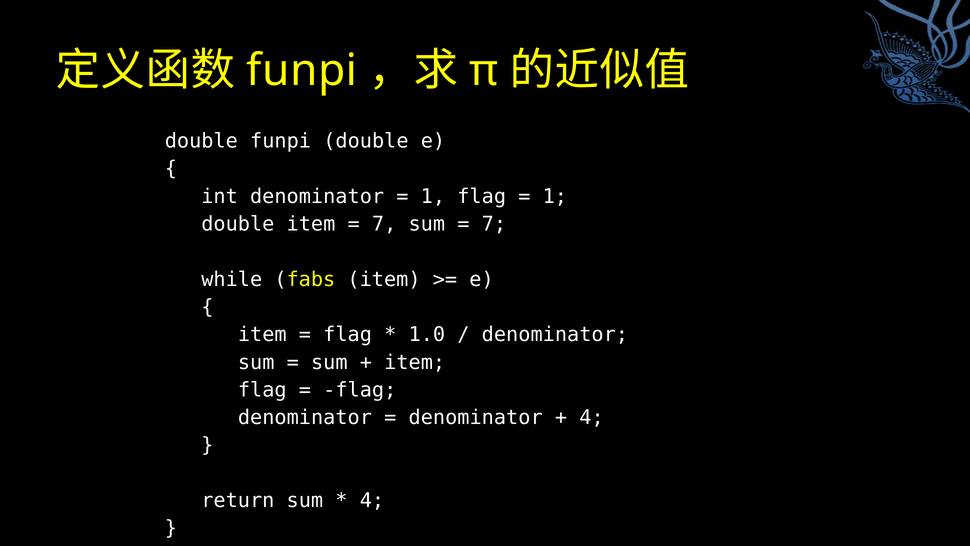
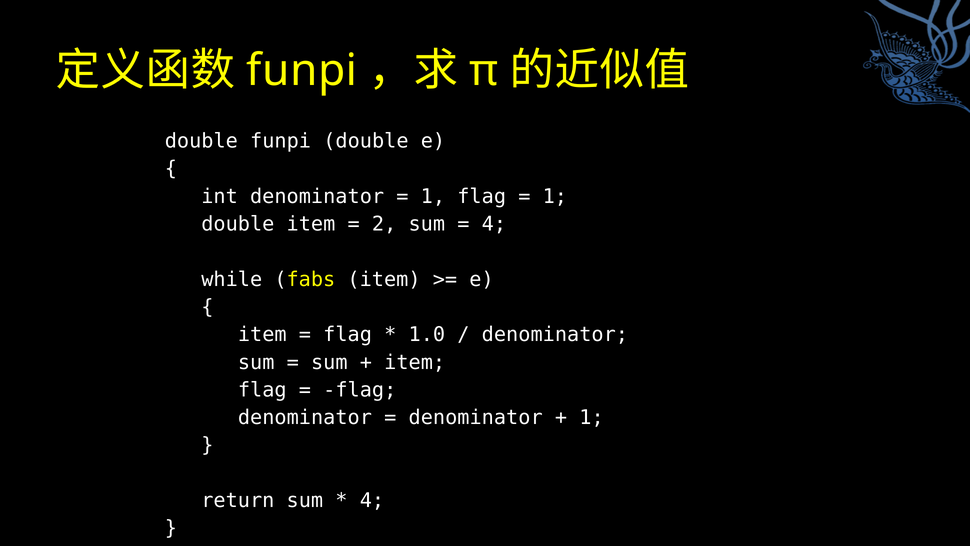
7: 7 -> 2 (384, 224)
7: 7 -> 4 (494, 224)
4: 4 -> 1 (592, 417)
